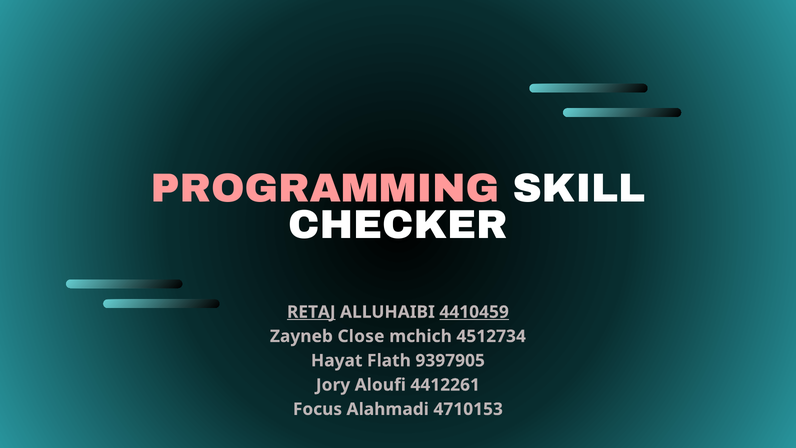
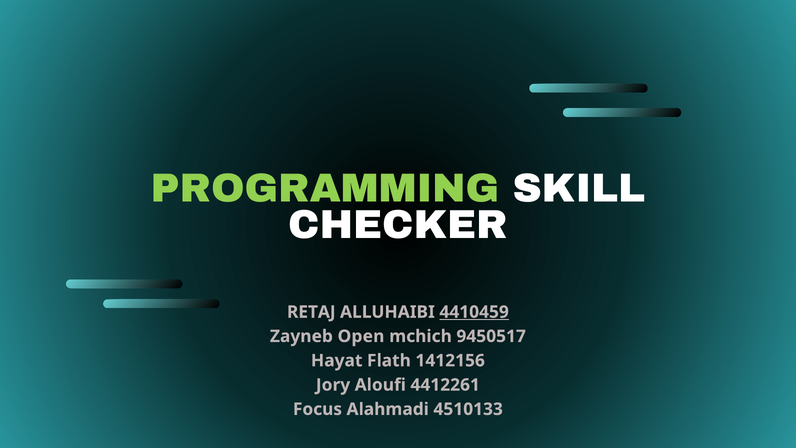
PROGRAMMING colour: pink -> light green (325, 188)
RETAJ underline: present -> none (311, 312)
Close: Close -> Open (361, 336)
4512734: 4512734 -> 9450517 (491, 336)
9397905: 9397905 -> 1412156 (450, 360)
4710153: 4710153 -> 4510133 (468, 409)
